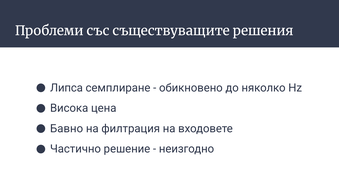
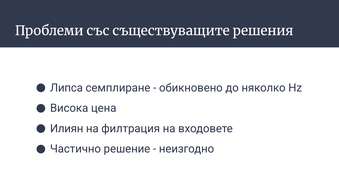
Бавно: Бавно -> Илиян (67, 128)
